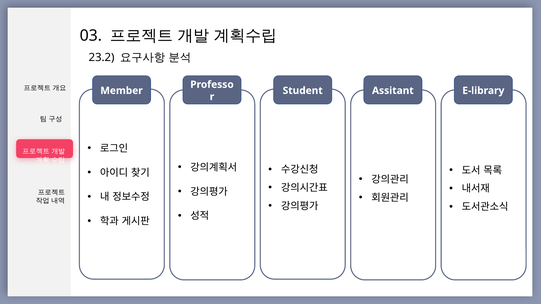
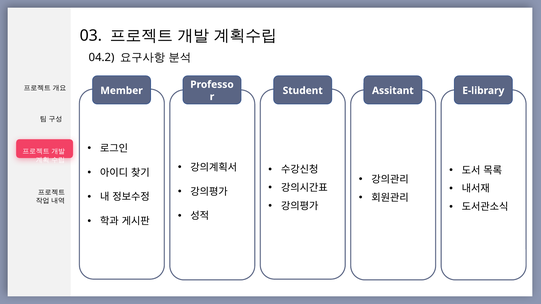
23.2: 23.2 -> 04.2 (102, 57)
